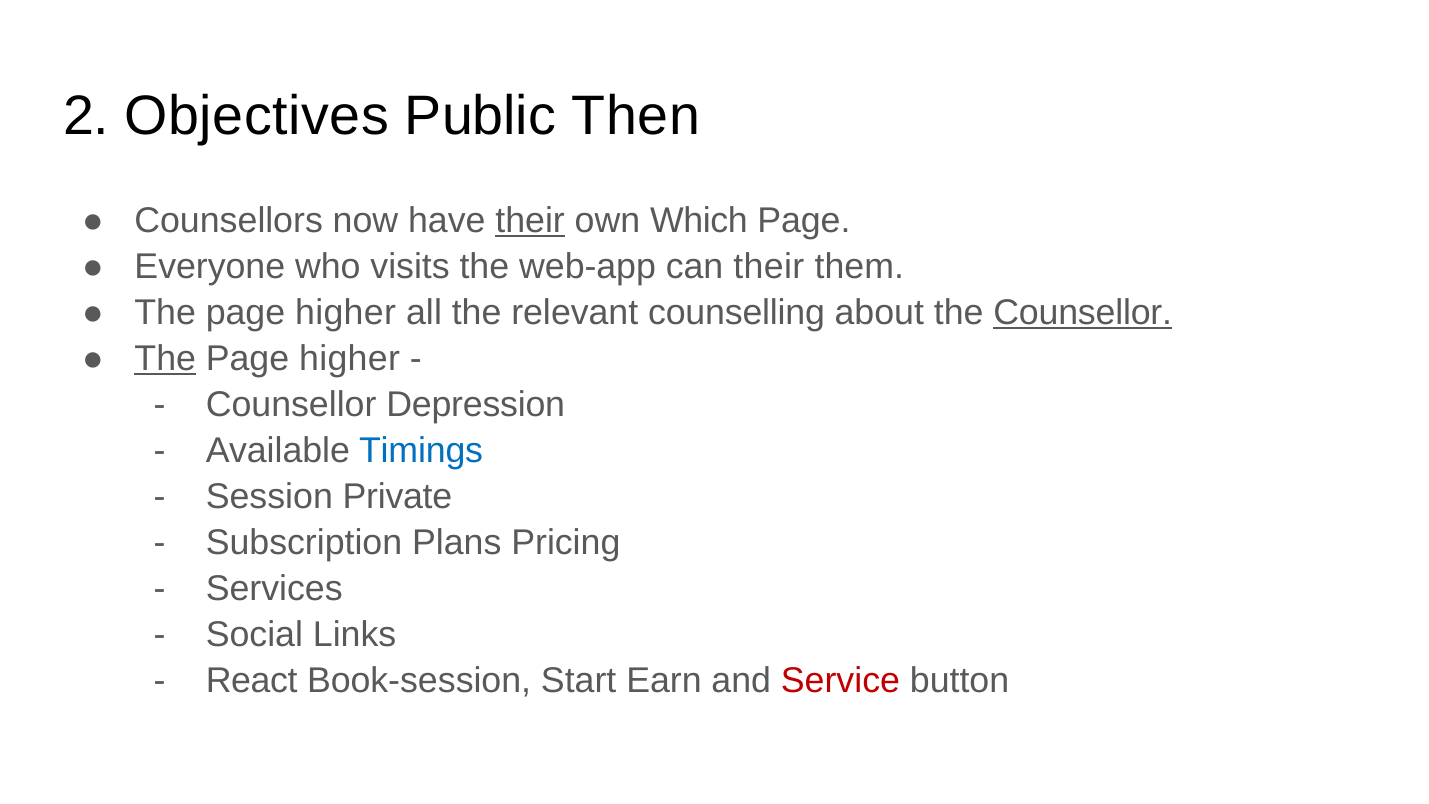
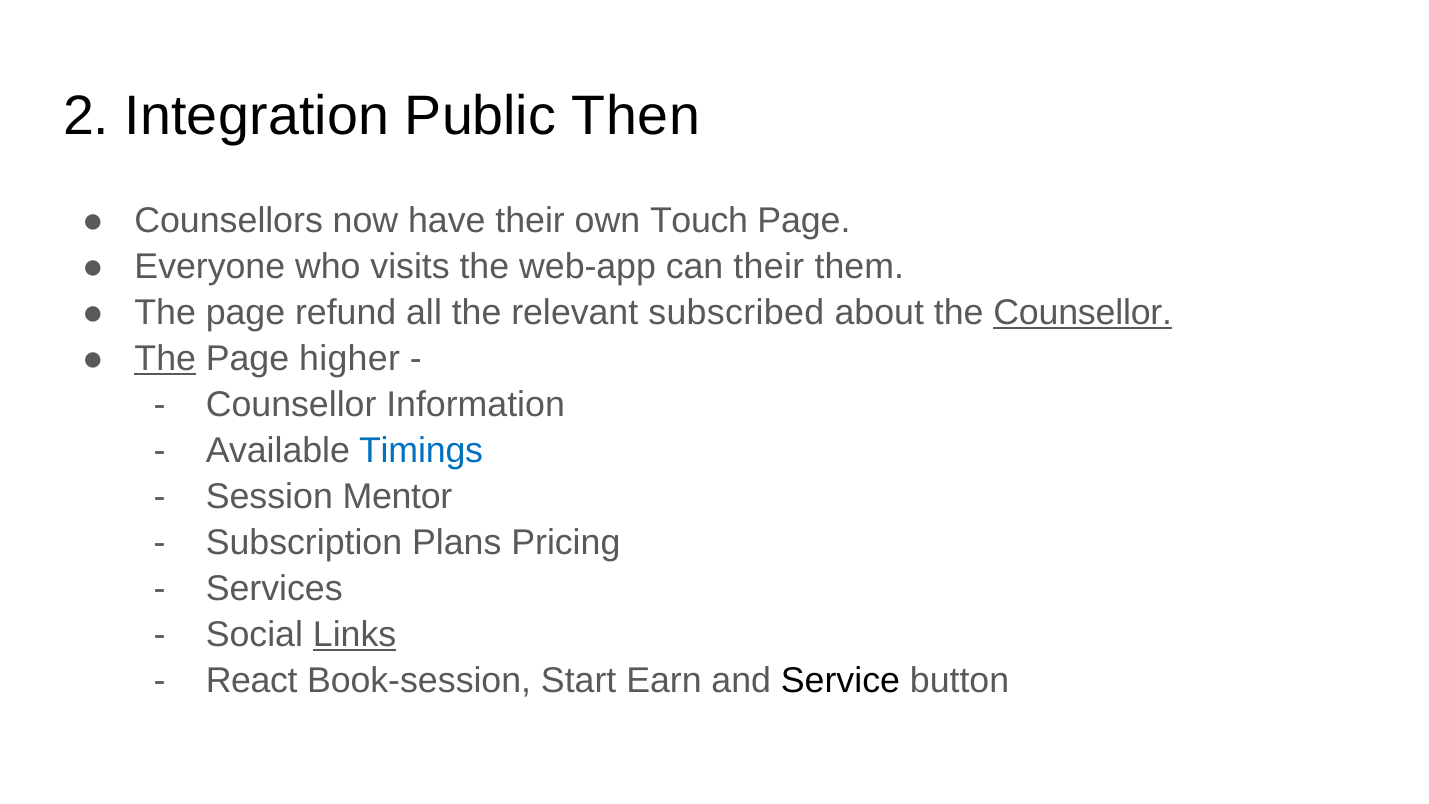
Objectives: Objectives -> Integration (257, 116)
their underline: present -> none (530, 221)
Which: Which -> Touch (699, 221)
higher: higher -> refund (346, 313)
counselling: counselling -> subscribed (736, 313)
Depression: Depression -> Information (476, 405)
Private: Private -> Mentor (397, 497)
Links underline: none -> present (355, 635)
Service colour: red -> black (840, 681)
